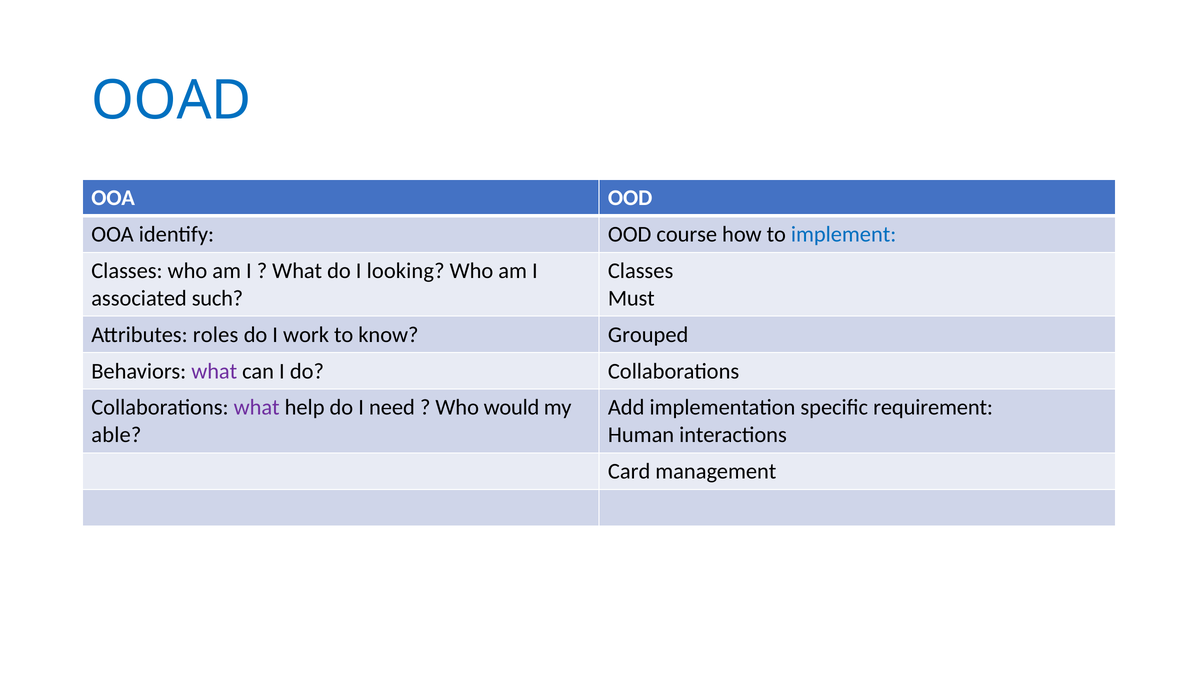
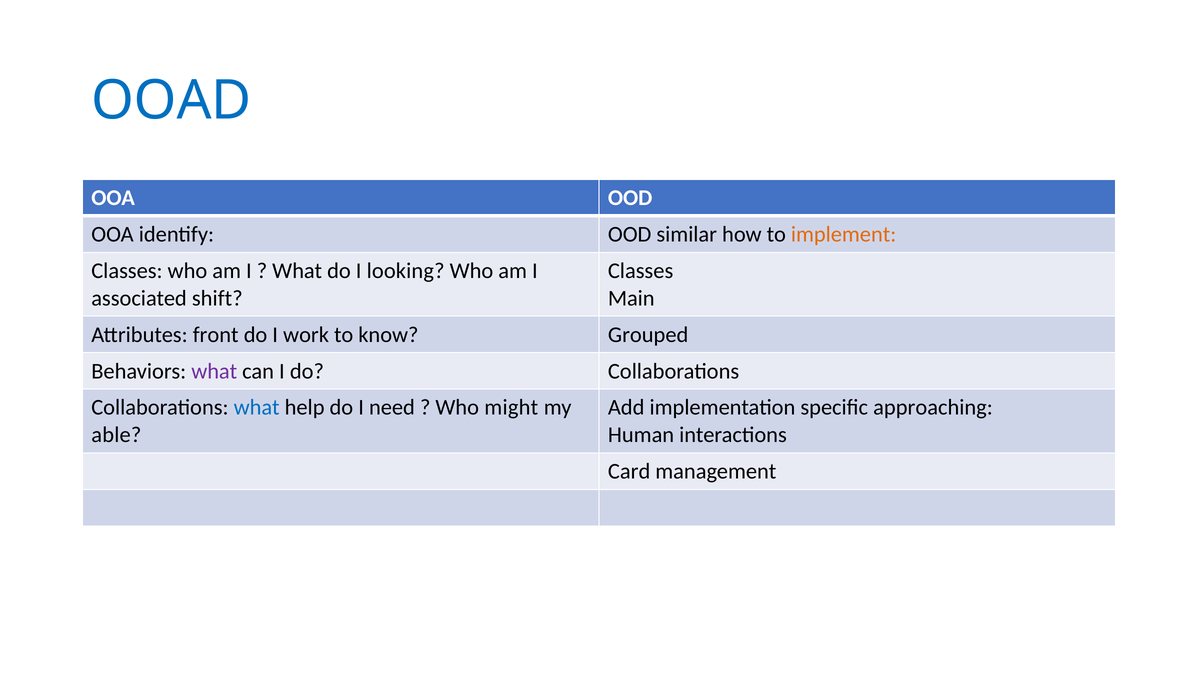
course: course -> similar (687, 234)
implement colour: blue -> orange (844, 234)
such: such -> shift (217, 298)
Must: Must -> Main (631, 298)
roles: roles -> front (216, 335)
what colour: purple -> blue (257, 407)
would: would -> might (511, 407)
requirement: requirement -> approaching (933, 407)
